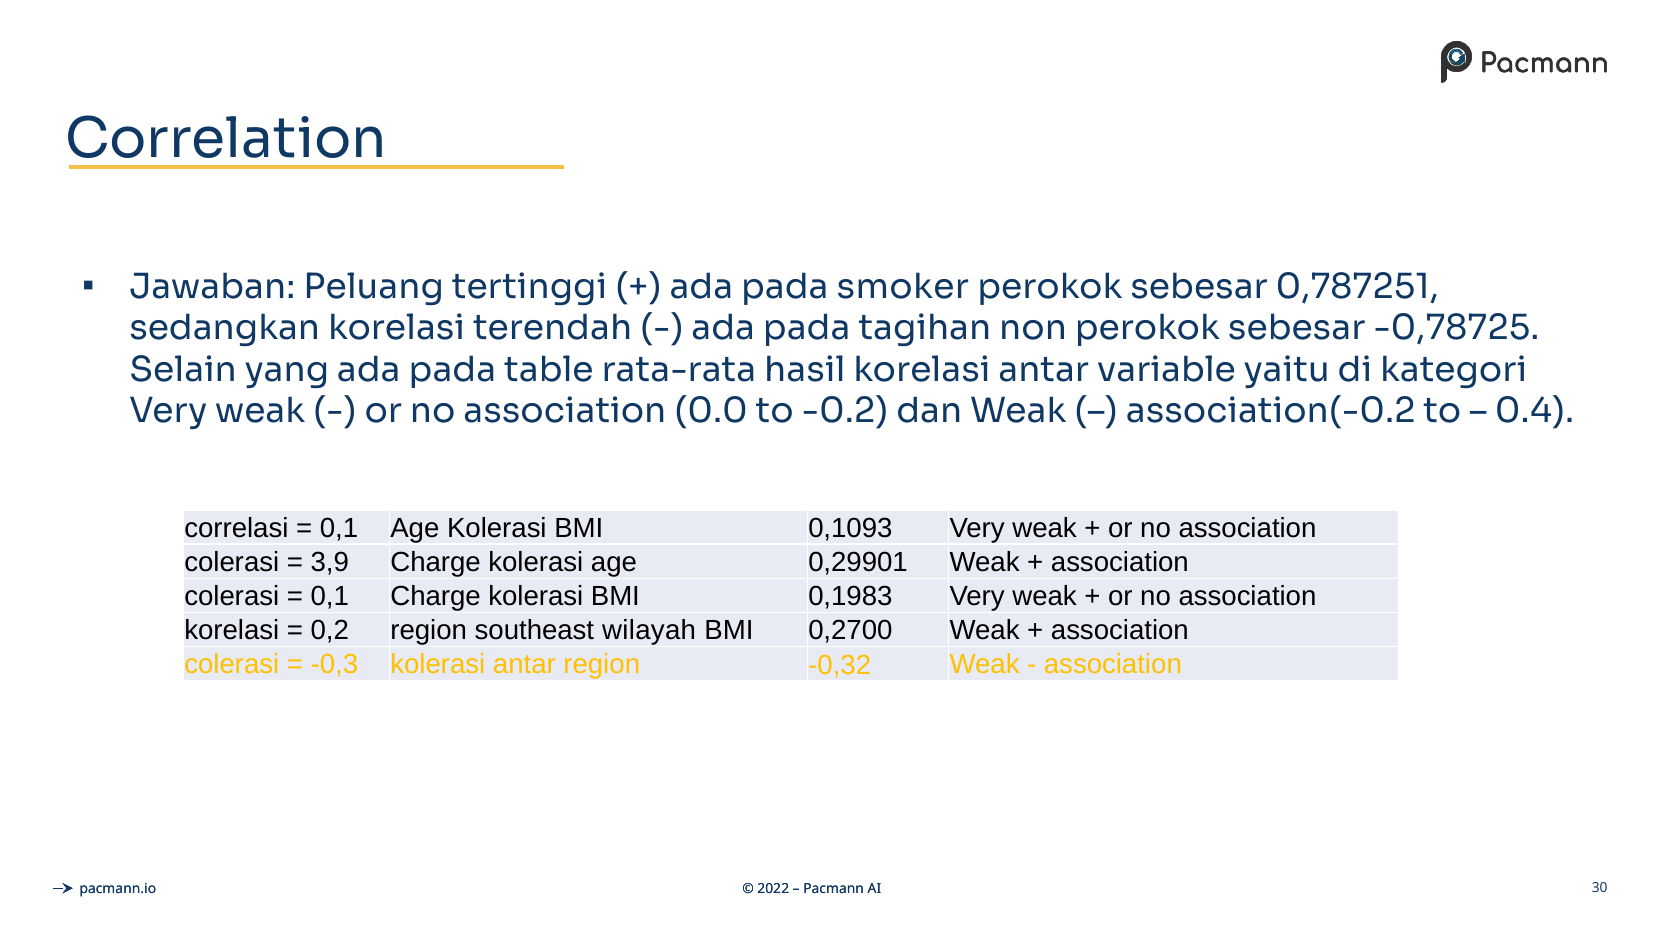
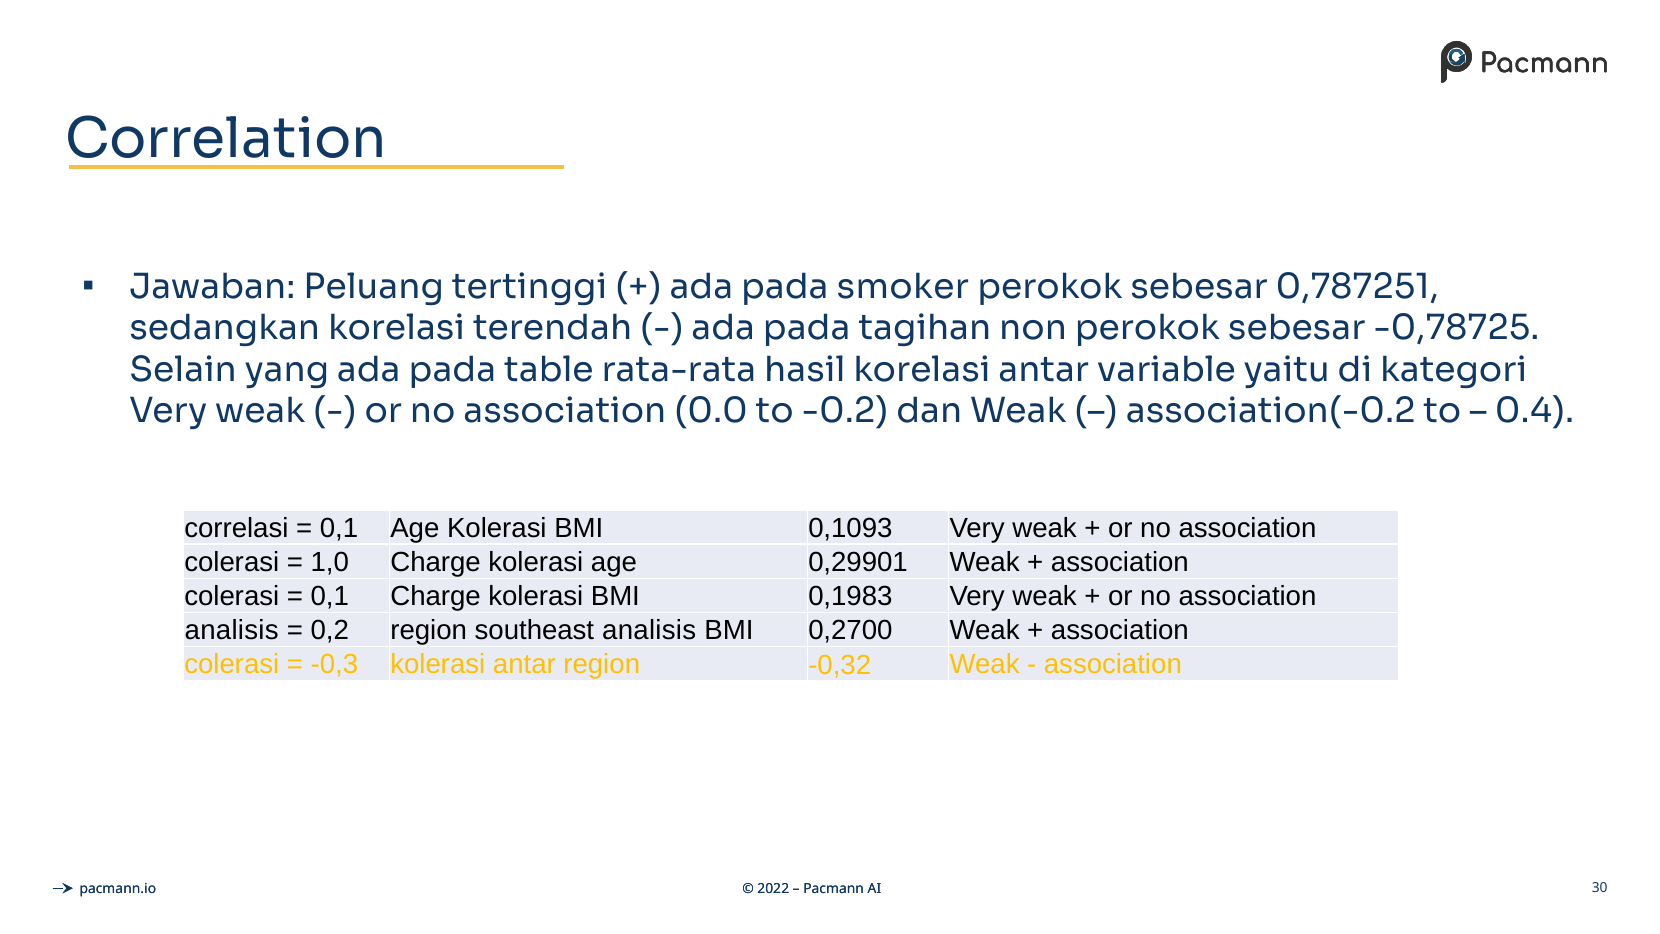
3,9: 3,9 -> 1,0 (330, 562)
korelasi: korelasi -> analisis (232, 630)
southeast wilayah: wilayah -> analisis (649, 630)
